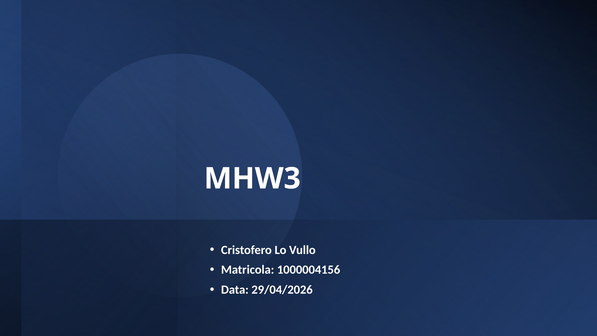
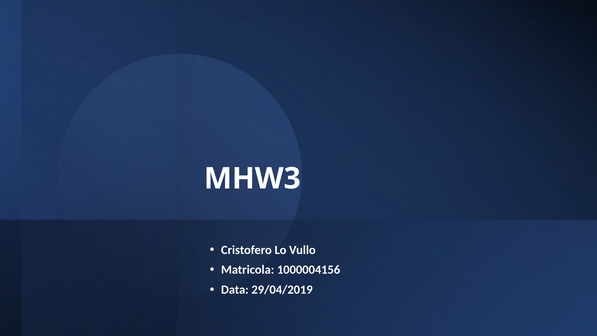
29/04/2026: 29/04/2026 -> 29/04/2019 (282, 290)
